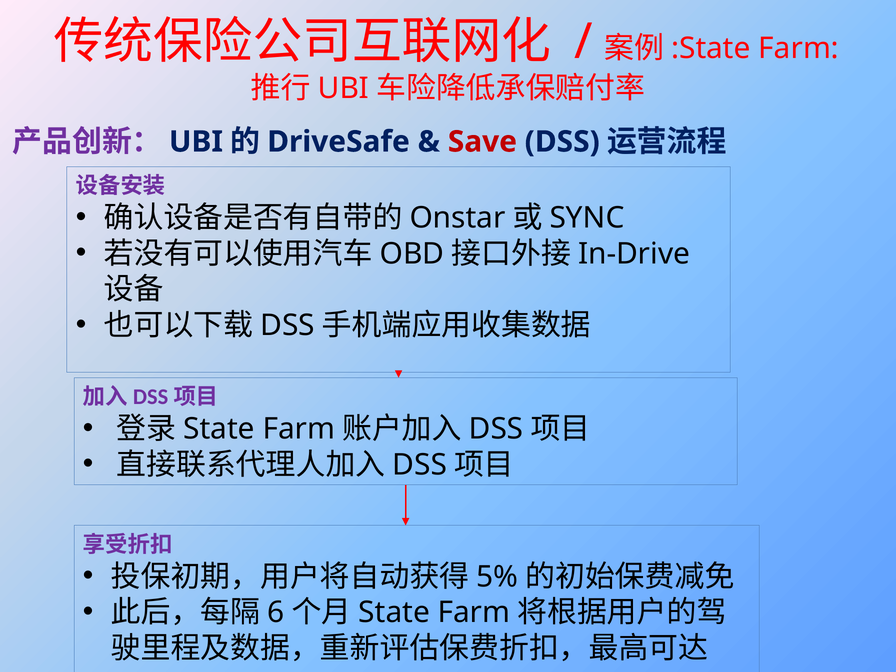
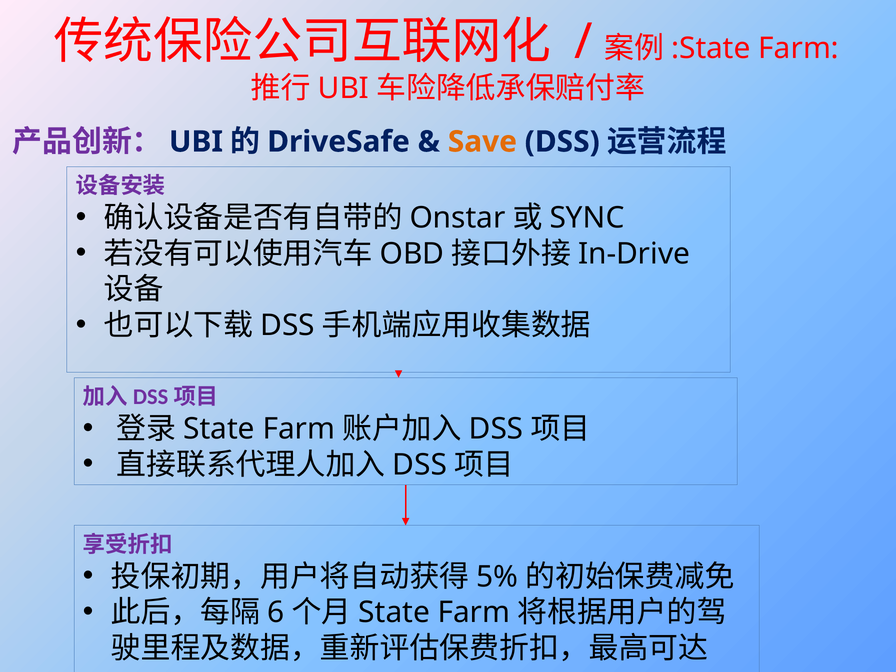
Save colour: red -> orange (482, 142)
